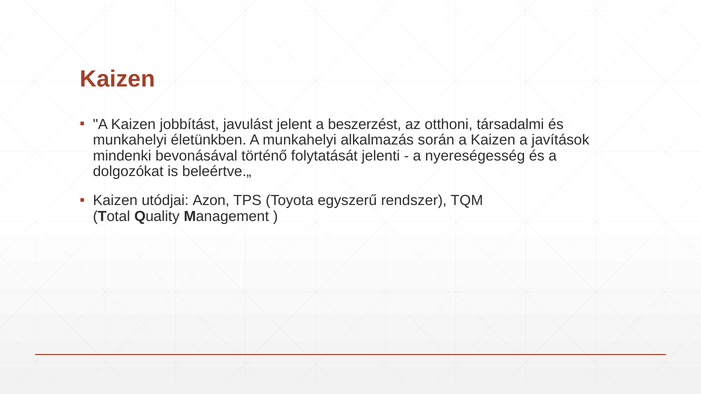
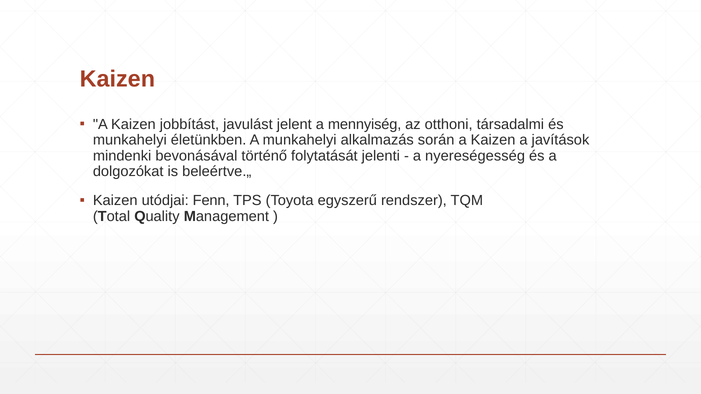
beszerzést: beszerzést -> mennyiség (365, 124)
Azon: Azon -> Fenn (211, 201)
